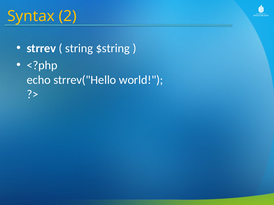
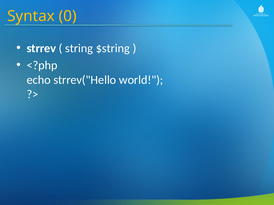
2: 2 -> 0 (68, 16)
